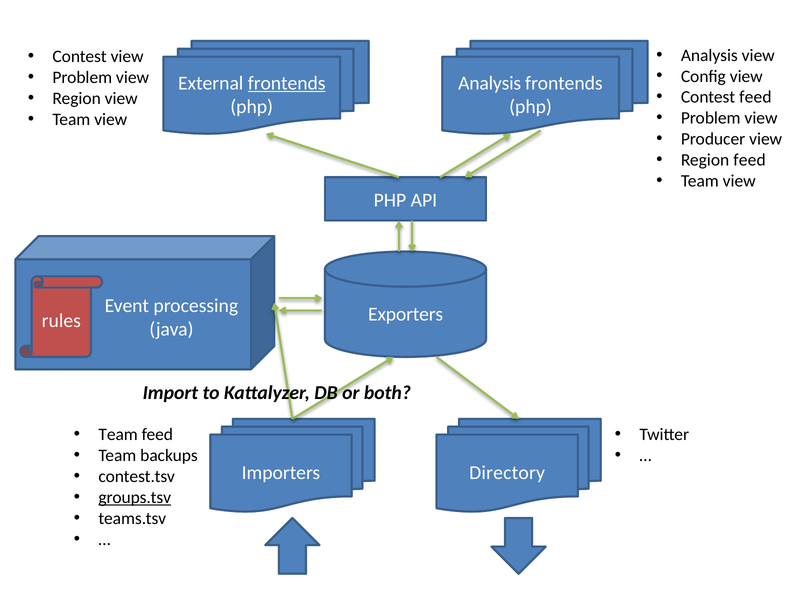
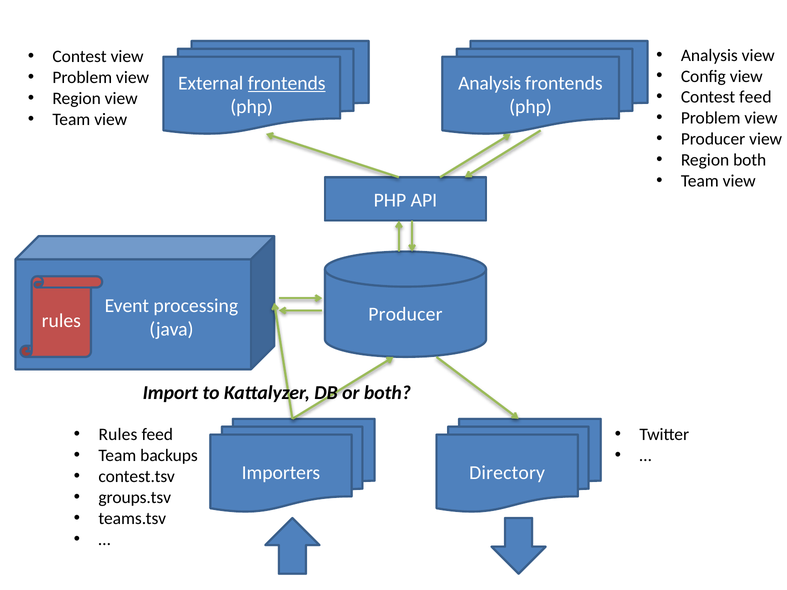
Region feed: feed -> both (750, 160)
Exporters: Exporters -> Producer (405, 315)
Team: Team -> Rules (118, 435)
groups.tsv underline: present -> none (135, 498)
